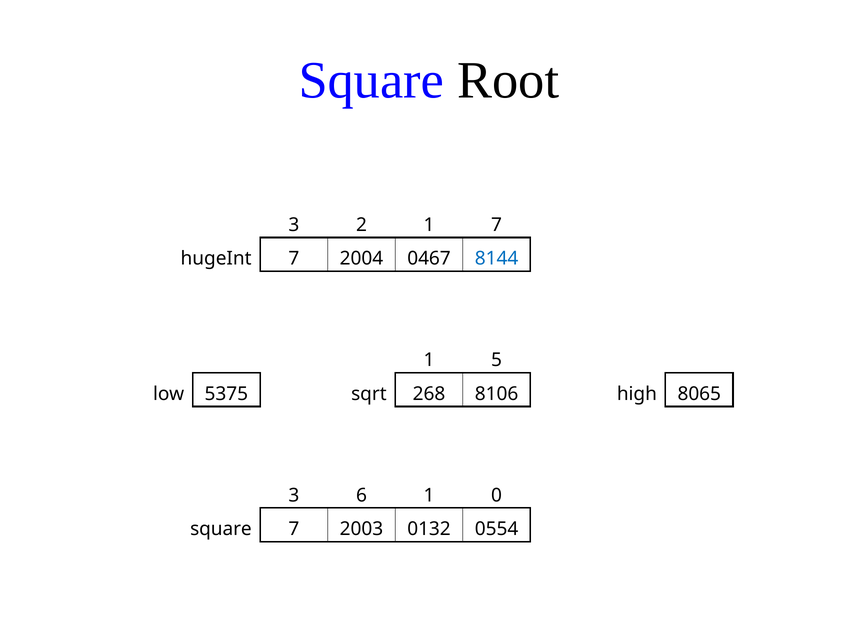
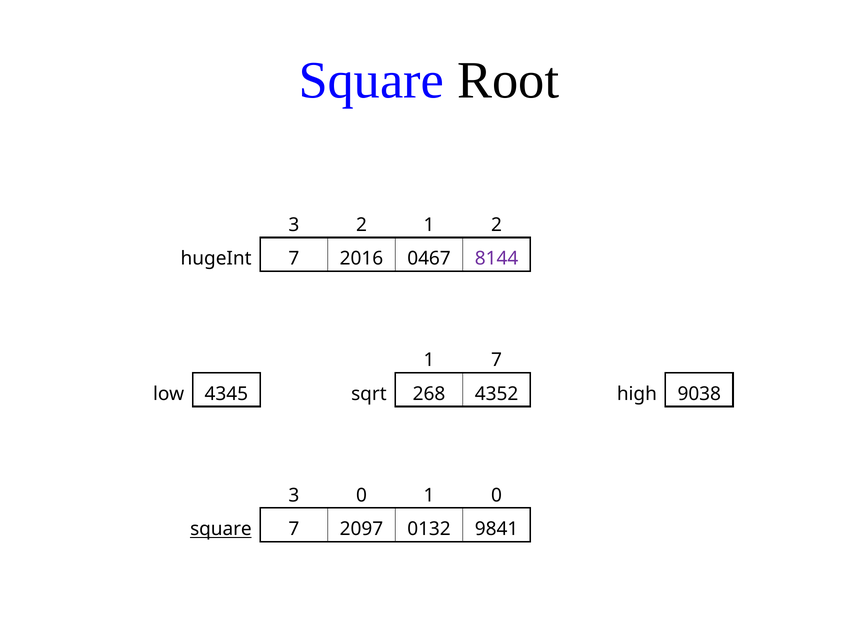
1 7: 7 -> 2 (497, 225)
2004: 2004 -> 2016 (361, 258)
8144 colour: blue -> purple (497, 258)
1 5: 5 -> 7 (497, 360)
5375: 5375 -> 4345 (226, 394)
8106: 8106 -> 4352 (497, 394)
8065: 8065 -> 9038 (699, 394)
3 6: 6 -> 0 (361, 495)
square underline: none -> present (221, 529)
2003: 2003 -> 2097 (361, 529)
0554: 0554 -> 9841 (497, 529)
